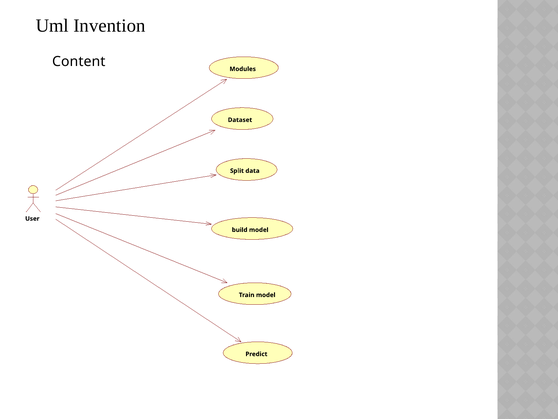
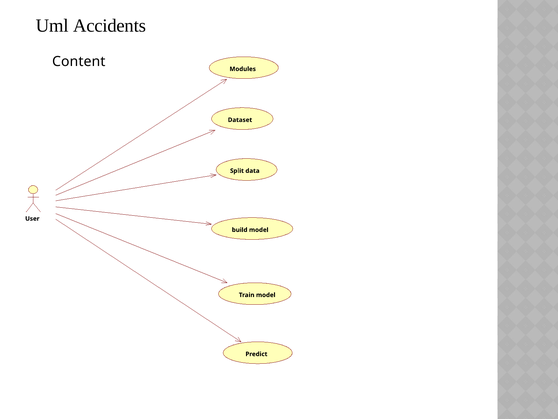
Invention: Invention -> Accidents (110, 26)
